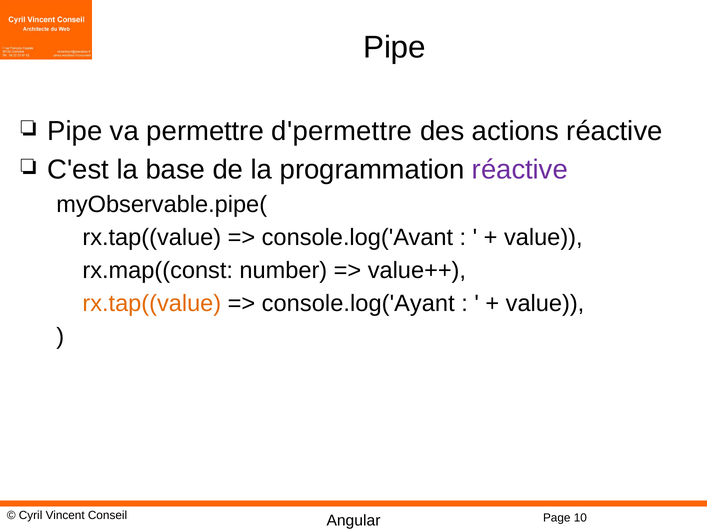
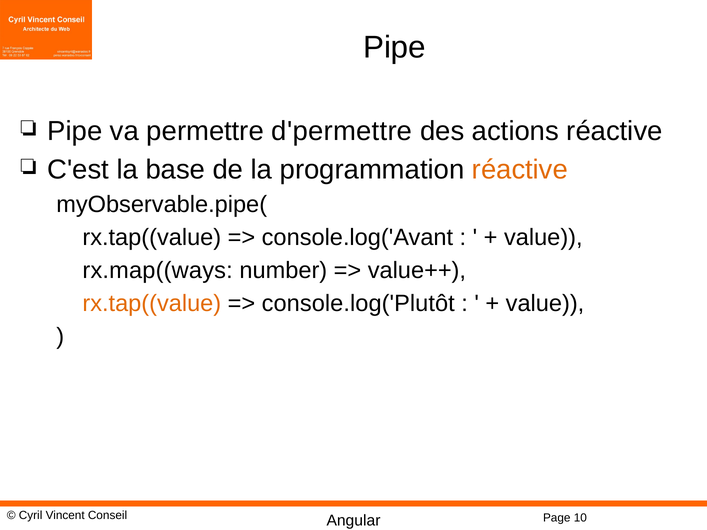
réactive colour: purple -> orange (520, 170)
rx.map((const: rx.map((const -> rx.map((ways (158, 271)
console.log('Ayant: console.log('Ayant -> console.log('Plutôt (358, 304)
